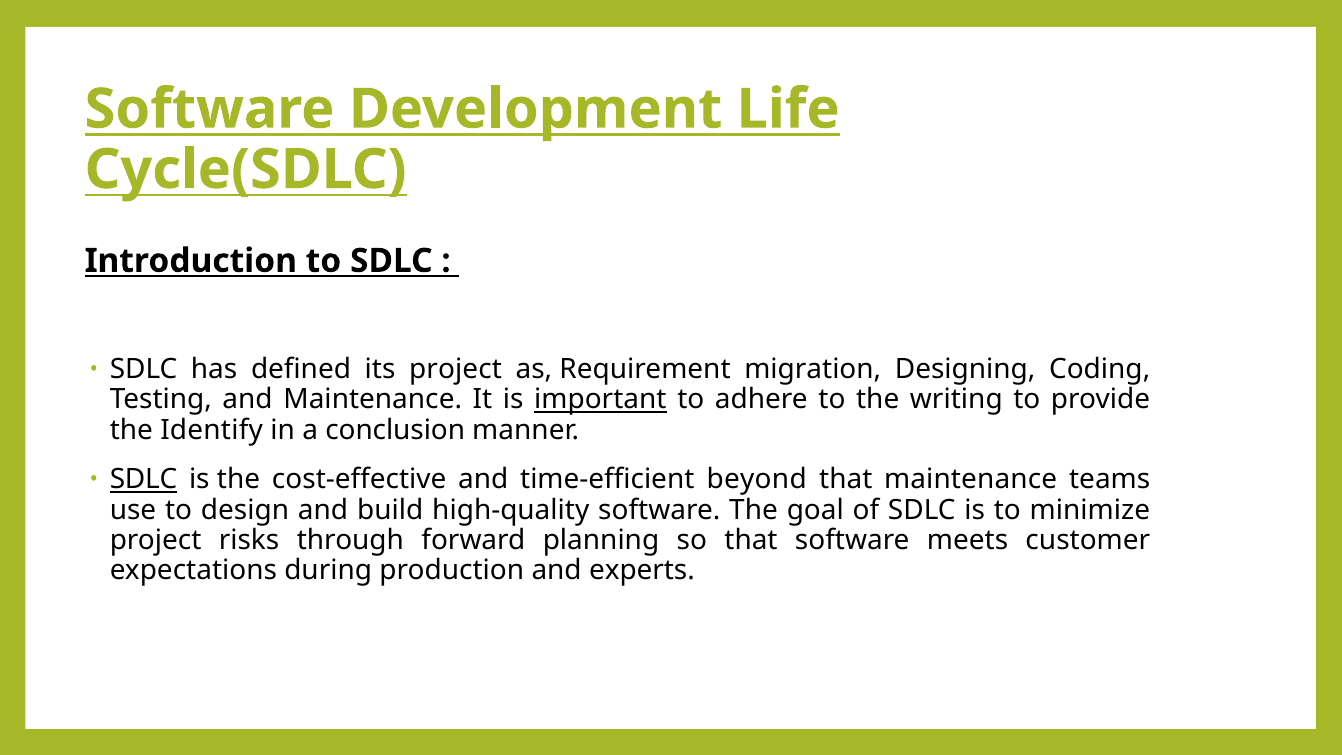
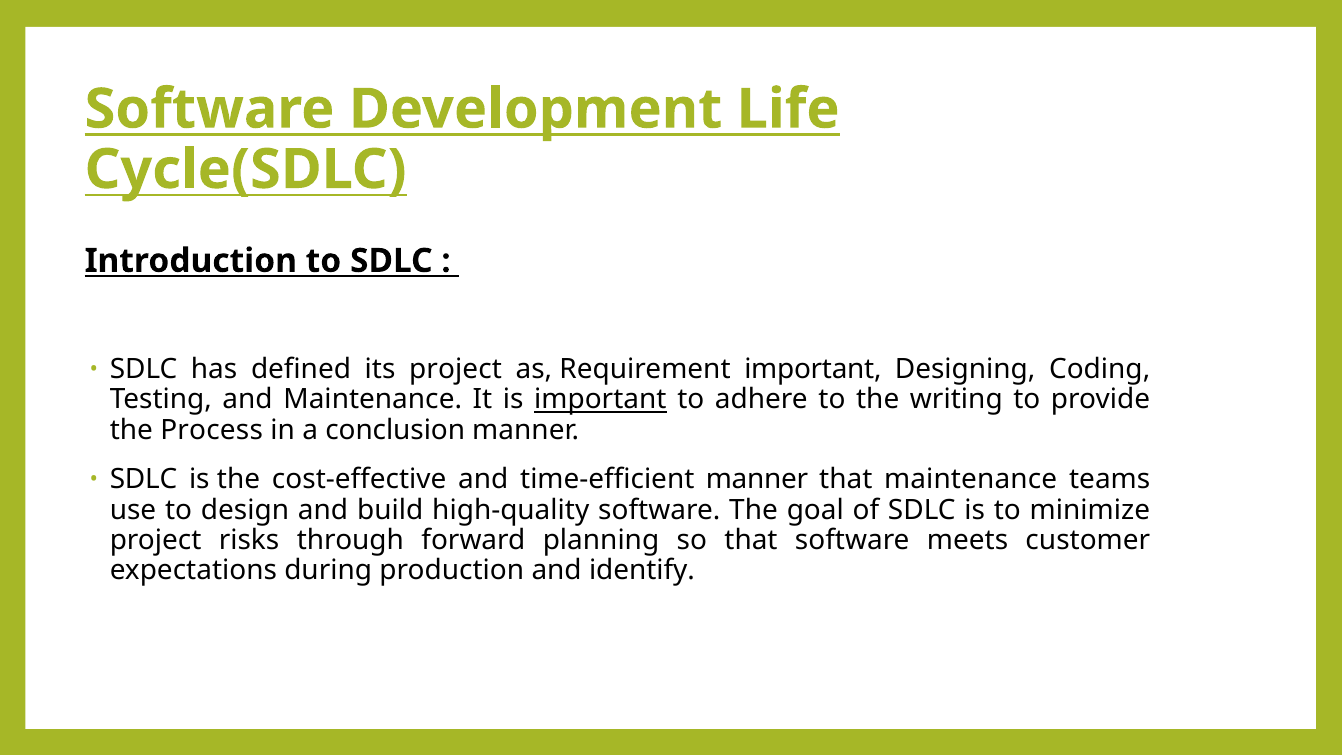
Requirement migration: migration -> important (813, 369)
Identify: Identify -> Process (212, 430)
SDLC underline: present -> none (144, 480)
time-efficient beyond: beyond -> manner (757, 480)
experts: experts -> identify (642, 570)
